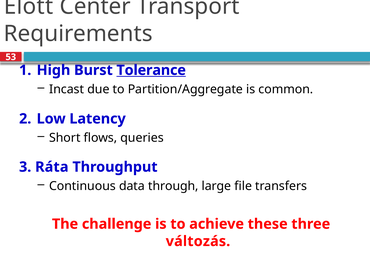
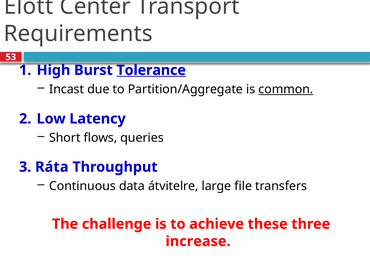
common underline: none -> present (286, 89)
through: through -> átvitelre (173, 186)
változás: változás -> increase (198, 241)
